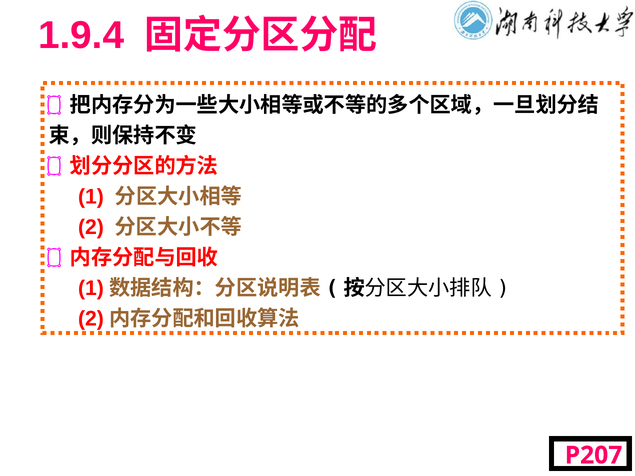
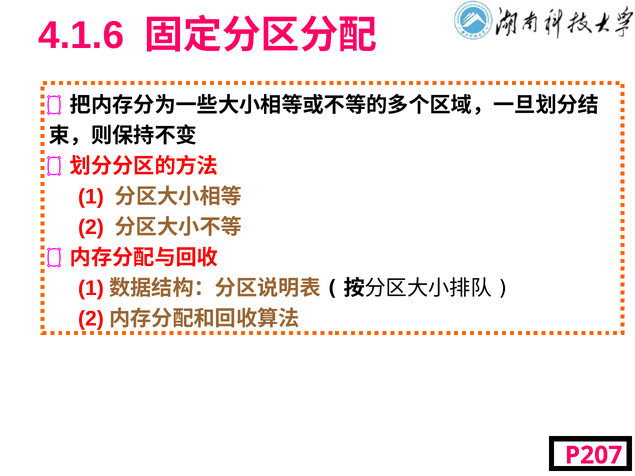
1.9.4: 1.9.4 -> 4.1.6 (81, 35)
